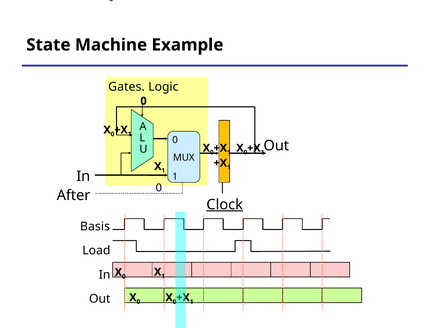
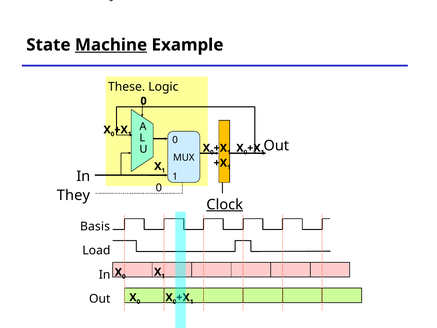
Machine underline: none -> present (111, 45)
Gates: Gates -> These (127, 87)
After: After -> They (73, 195)
